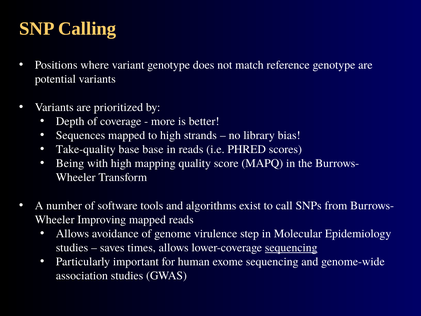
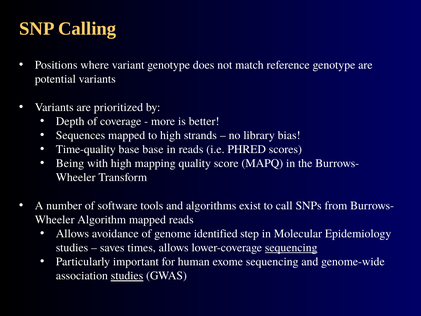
Take-quality: Take-quality -> Time-quality (86, 149)
Improving: Improving -> Algorithm (102, 219)
virulence: virulence -> identified (216, 233)
studies underline: none -> present (127, 276)
